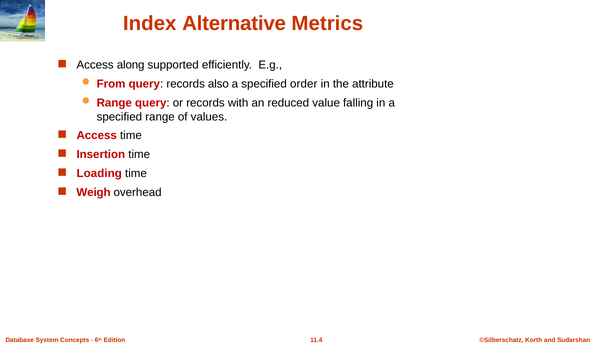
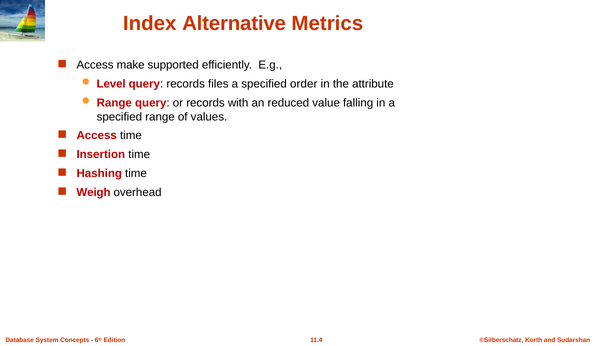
along: along -> make (131, 65)
From: From -> Level (111, 84)
also: also -> files (218, 84)
Loading: Loading -> Hashing (99, 173)
